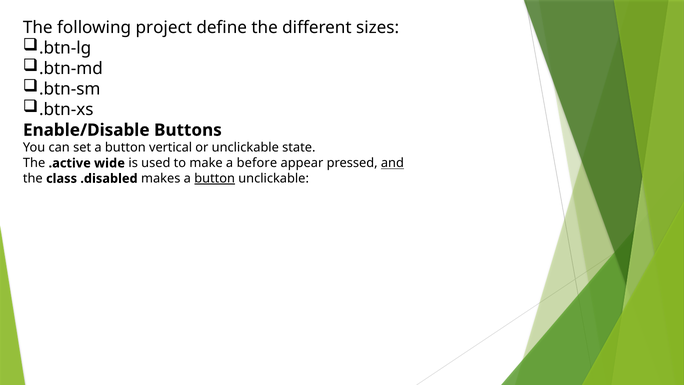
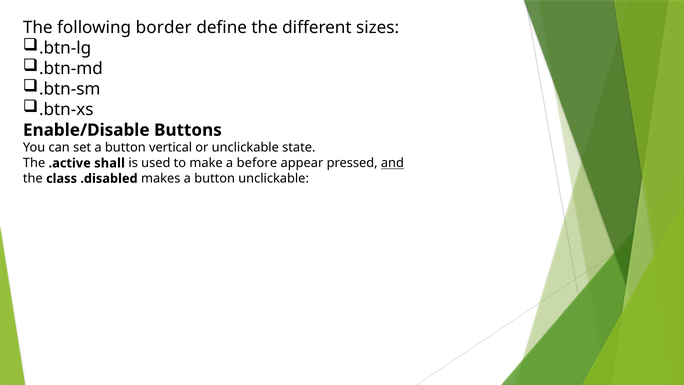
project: project -> border (164, 27)
wide: wide -> shall (109, 163)
button underline: present -> none (215, 178)
